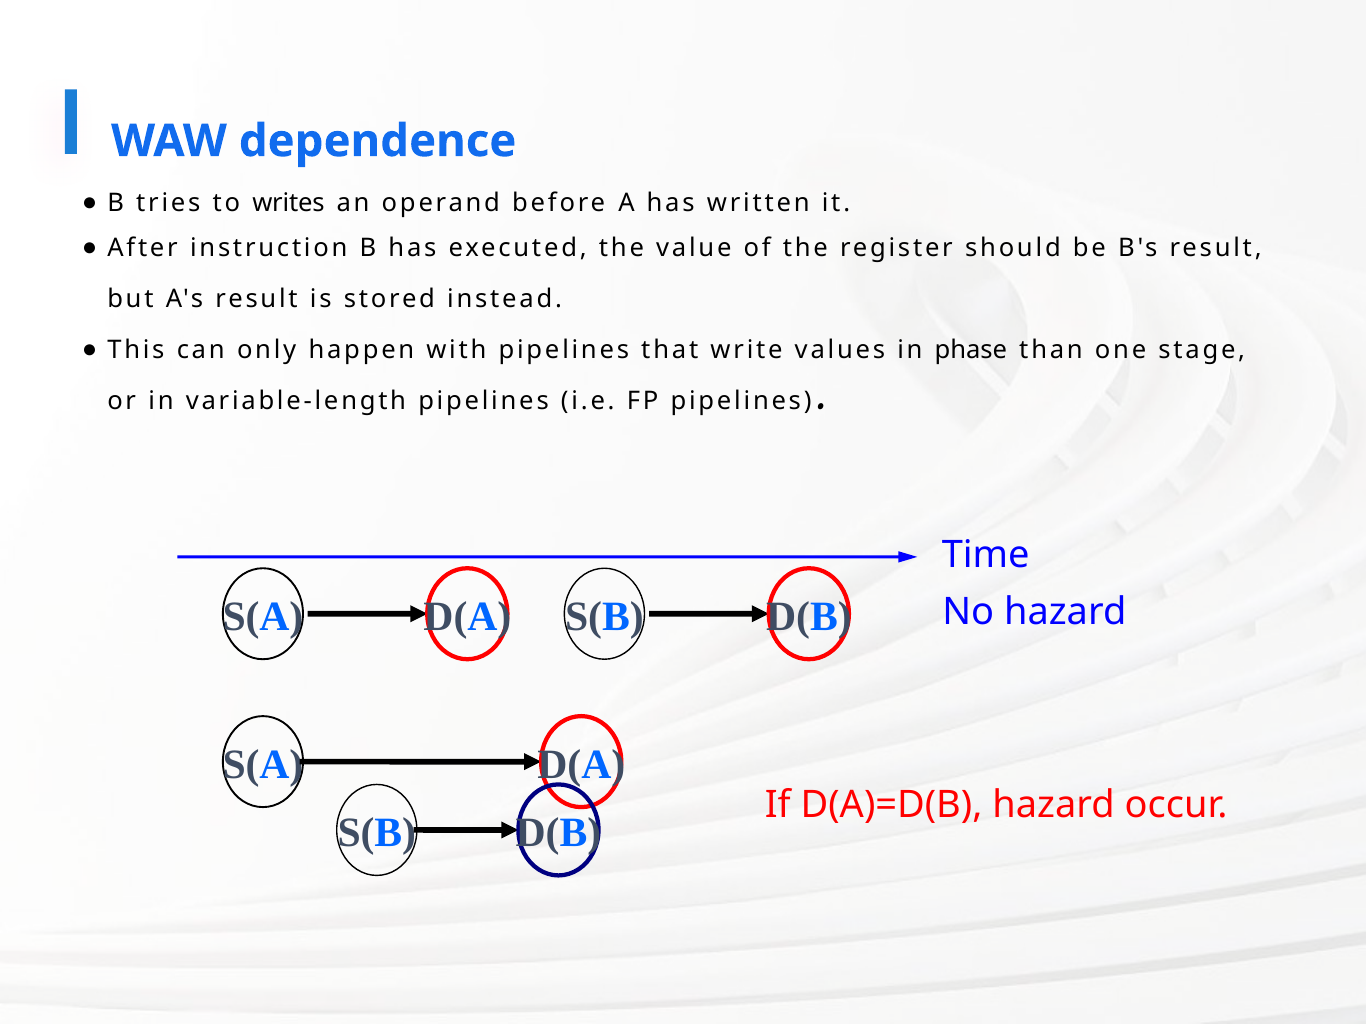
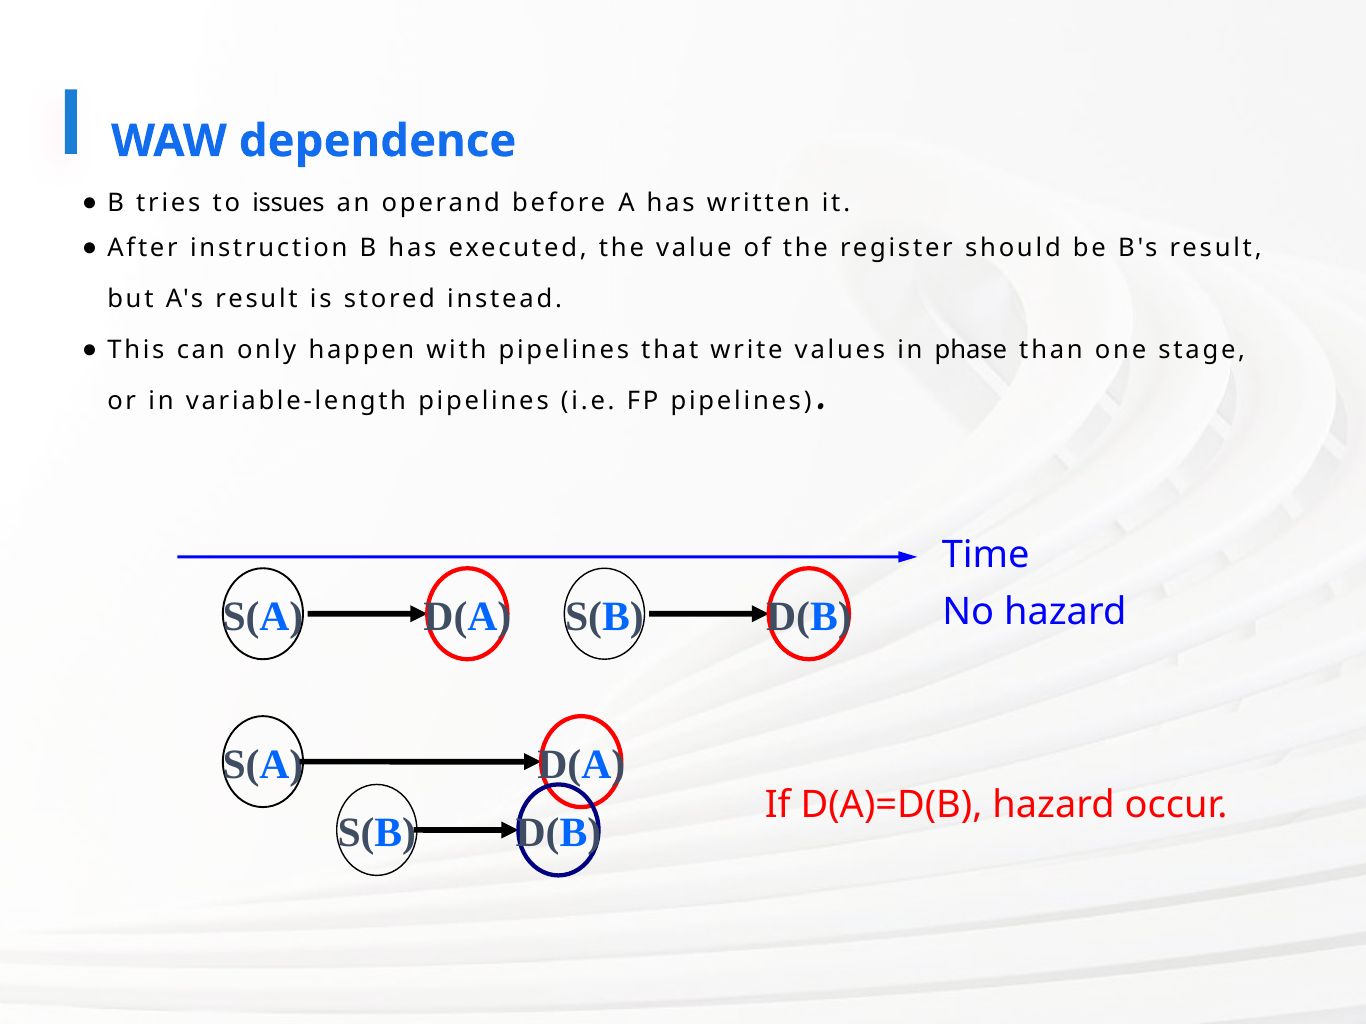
writes: writes -> issues (288, 203)
